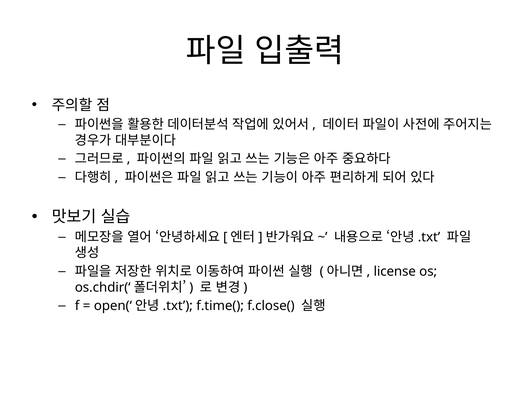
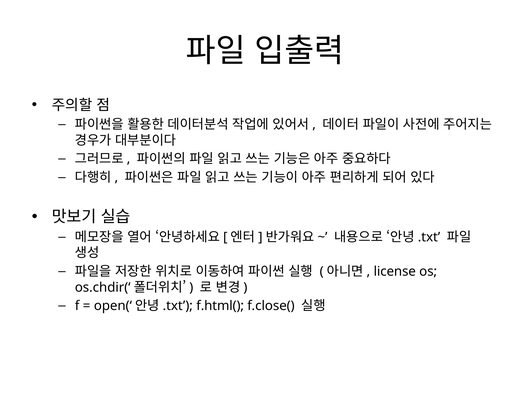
f.time(: f.time( -> f.html( (220, 306)
